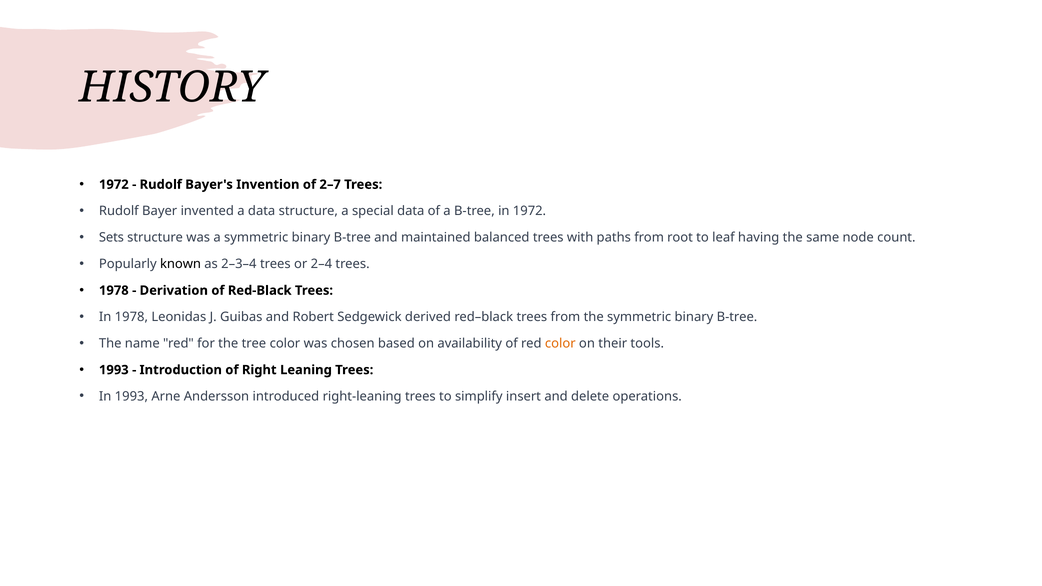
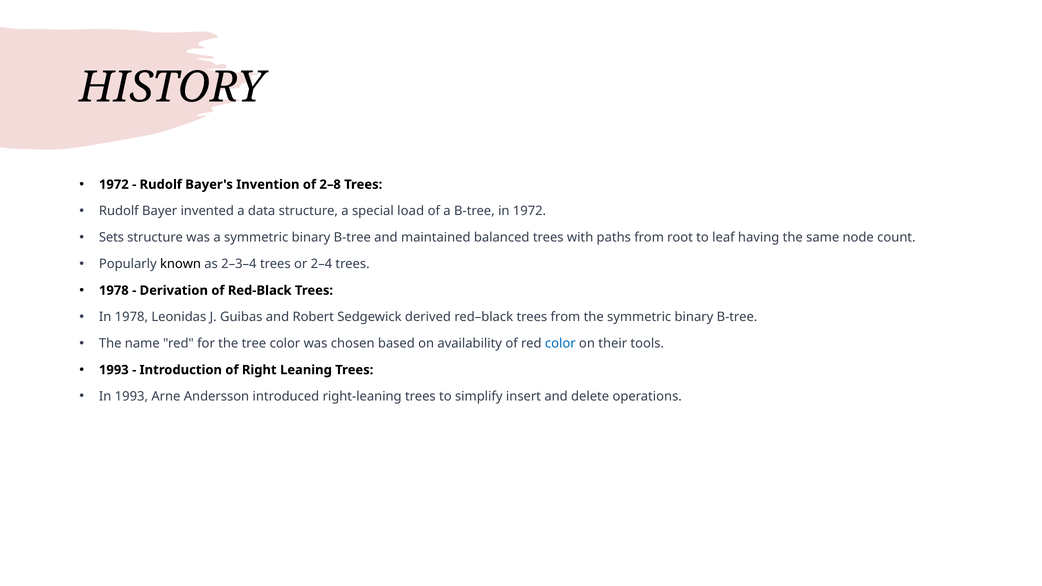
2–7: 2–7 -> 2–8 (330, 185)
special data: data -> load (411, 211)
color colour: orange -> blue (560, 343)
